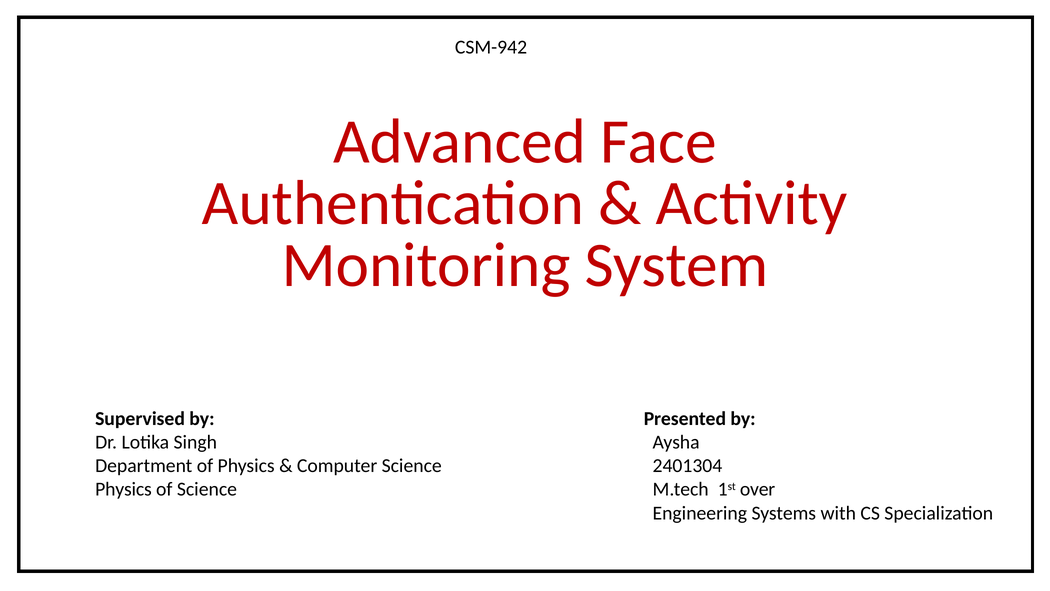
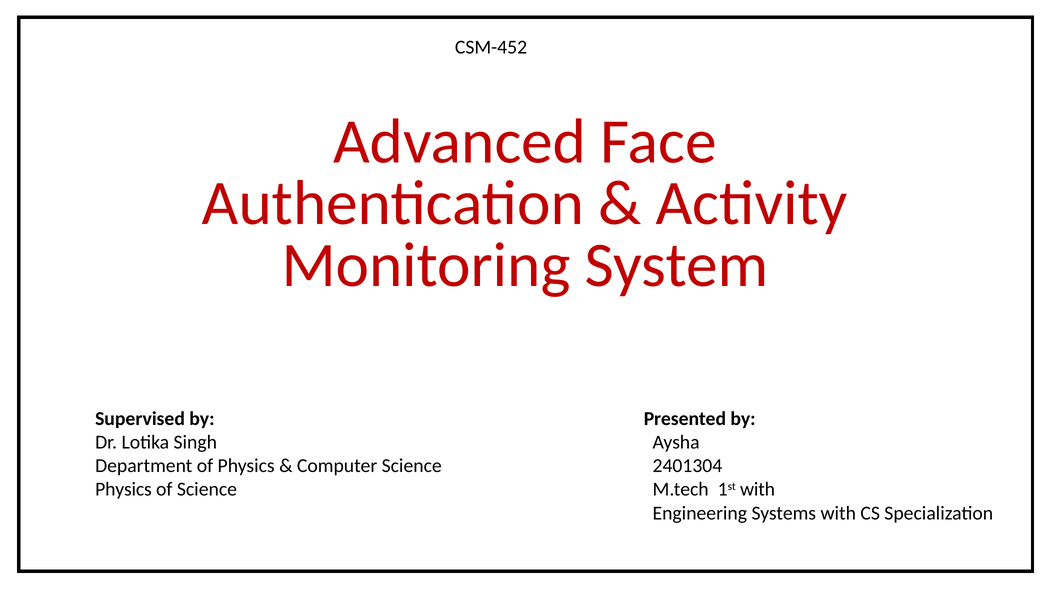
CSM-942: CSM-942 -> CSM-452 (491, 47)
1st over: over -> with (758, 489)
